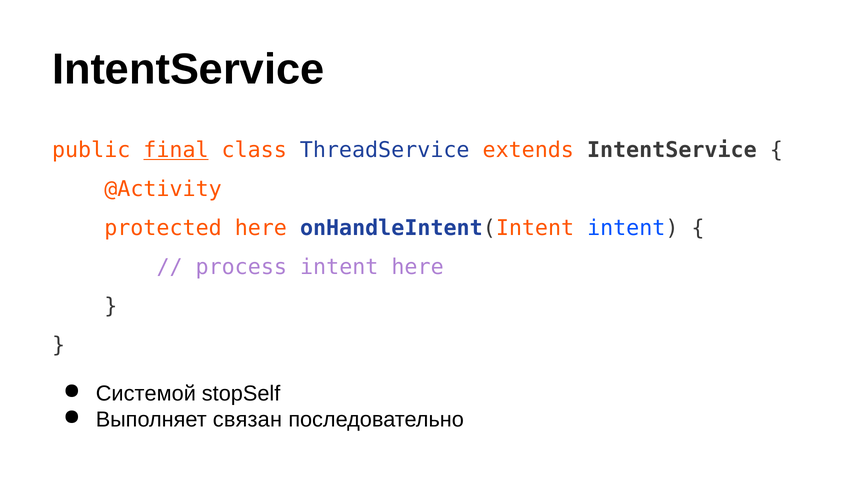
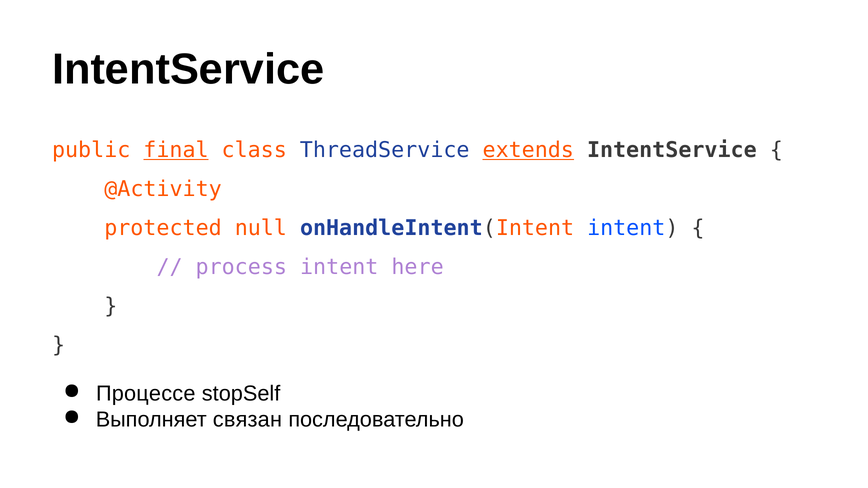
extends underline: none -> present (528, 150)
protected here: here -> null (261, 228)
Системой: Системой -> Процессе (146, 394)
